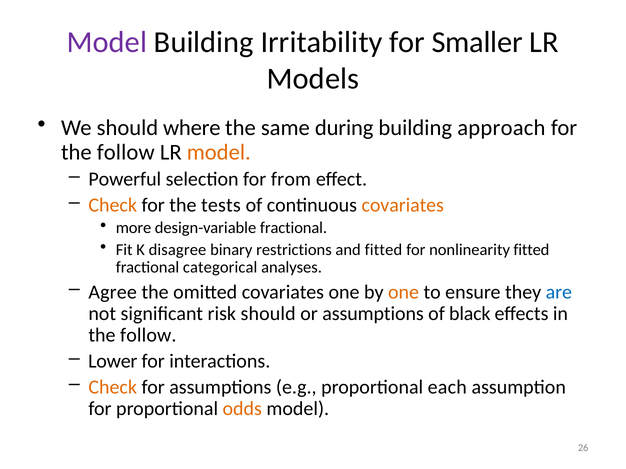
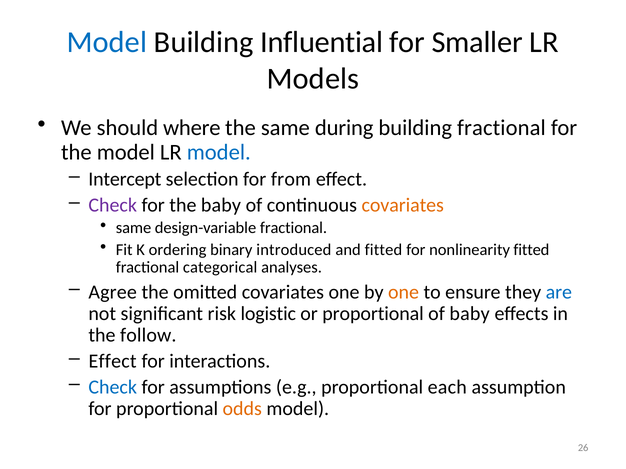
Model colour: purple -> blue (107, 42)
Irritability: Irritability -> Influential (322, 42)
building approach: approach -> fractional (501, 128)
follow: follow -> model (126, 152)
model colour: orange -> blue (219, 152)
Powerful: Powerful -> Intercept (125, 179)
Check colour: orange -> purple (113, 205)
the tests: tests -> baby (221, 205)
more: more -> same (134, 228)
disagree: disagree -> ordering (178, 250)
restrictions: restrictions -> introduced (294, 250)
risk should: should -> logistic (268, 314)
or assumptions: assumptions -> proportional (373, 314)
of black: black -> baby (470, 314)
Lower: Lower -> Effect (113, 361)
Check colour: orange -> blue (113, 387)
